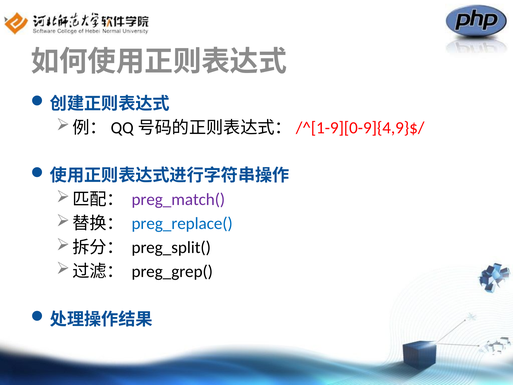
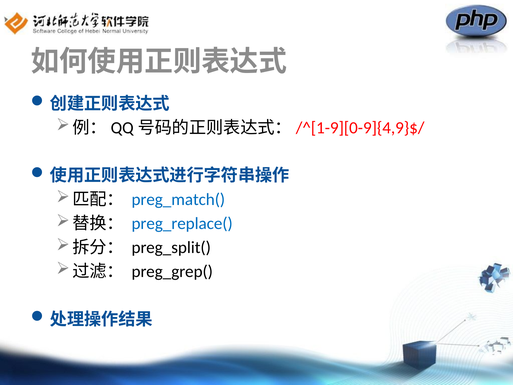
preg_match( colour: purple -> blue (178, 199)
